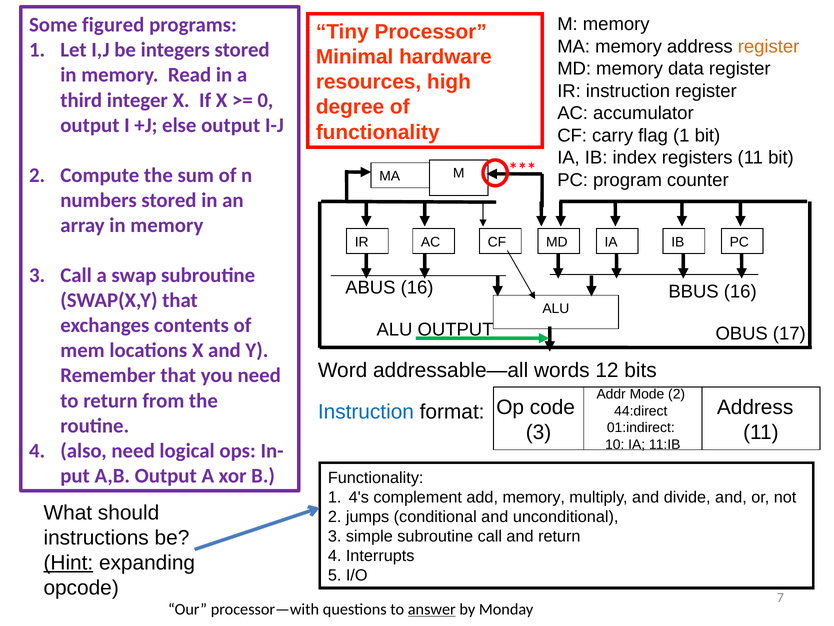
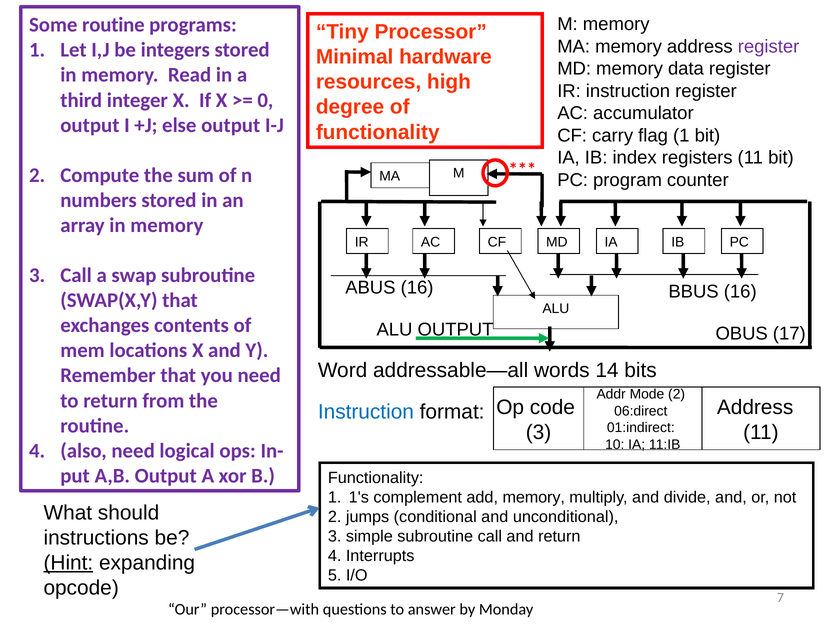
Some figured: figured -> routine (113, 25)
register colour: orange -> purple (769, 47)
12: 12 -> 14 (607, 370)
44:direct: 44:direct -> 06:direct (641, 411)
4's: 4's -> 1's (359, 497)
answer underline: present -> none (432, 609)
